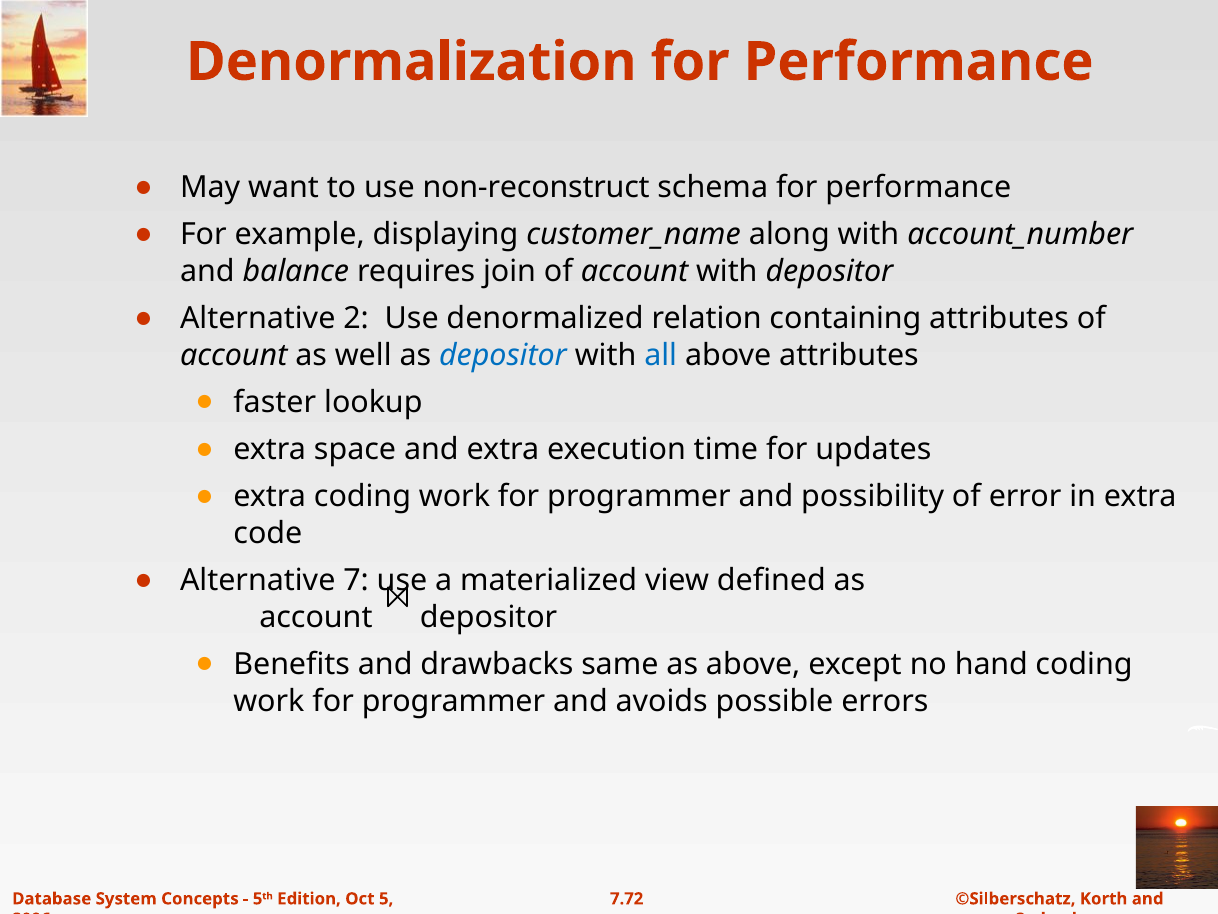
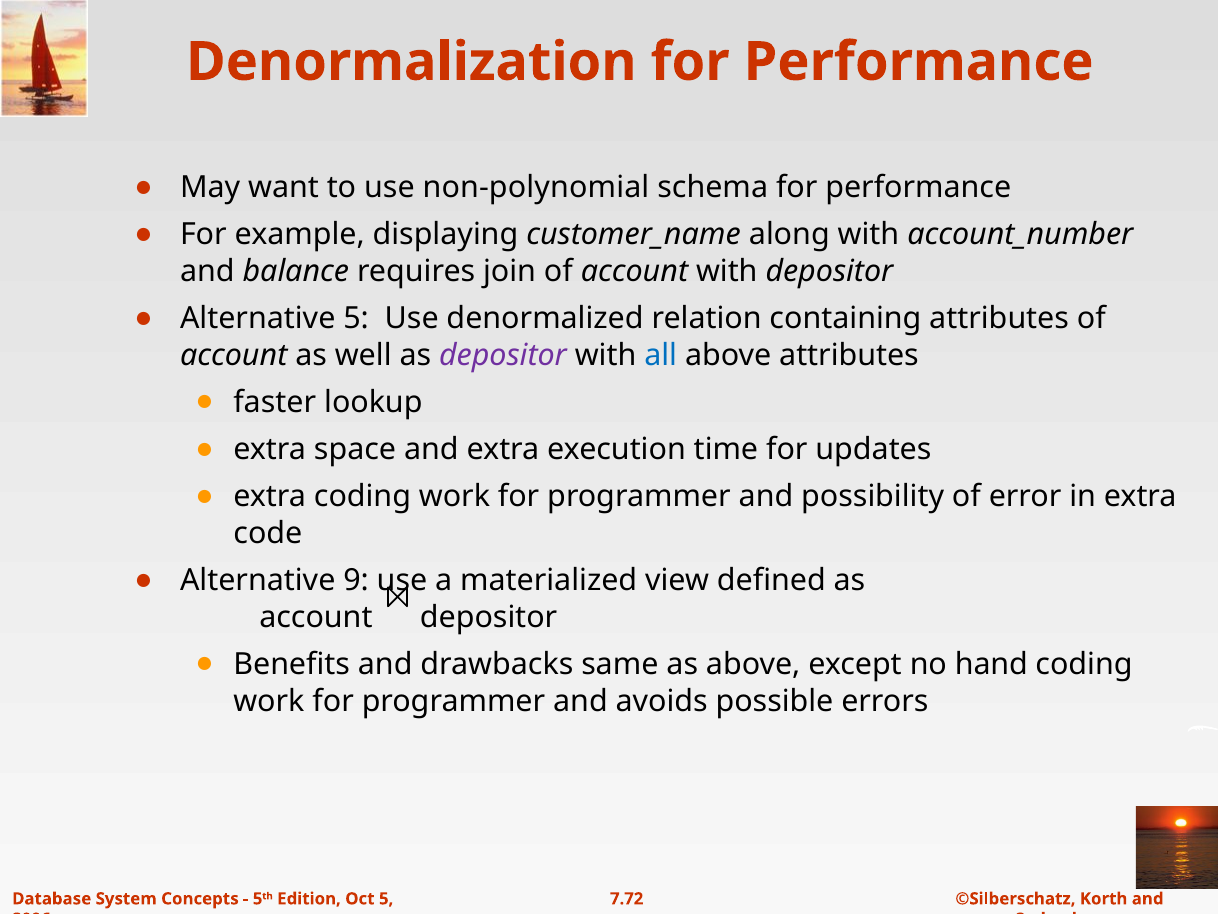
non-reconstruct: non-reconstruct -> non-polynomial (536, 188)
Alternative 2: 2 -> 5 (356, 319)
depositor colour: blue -> purple (503, 355)
7: 7 -> 9 (356, 580)
